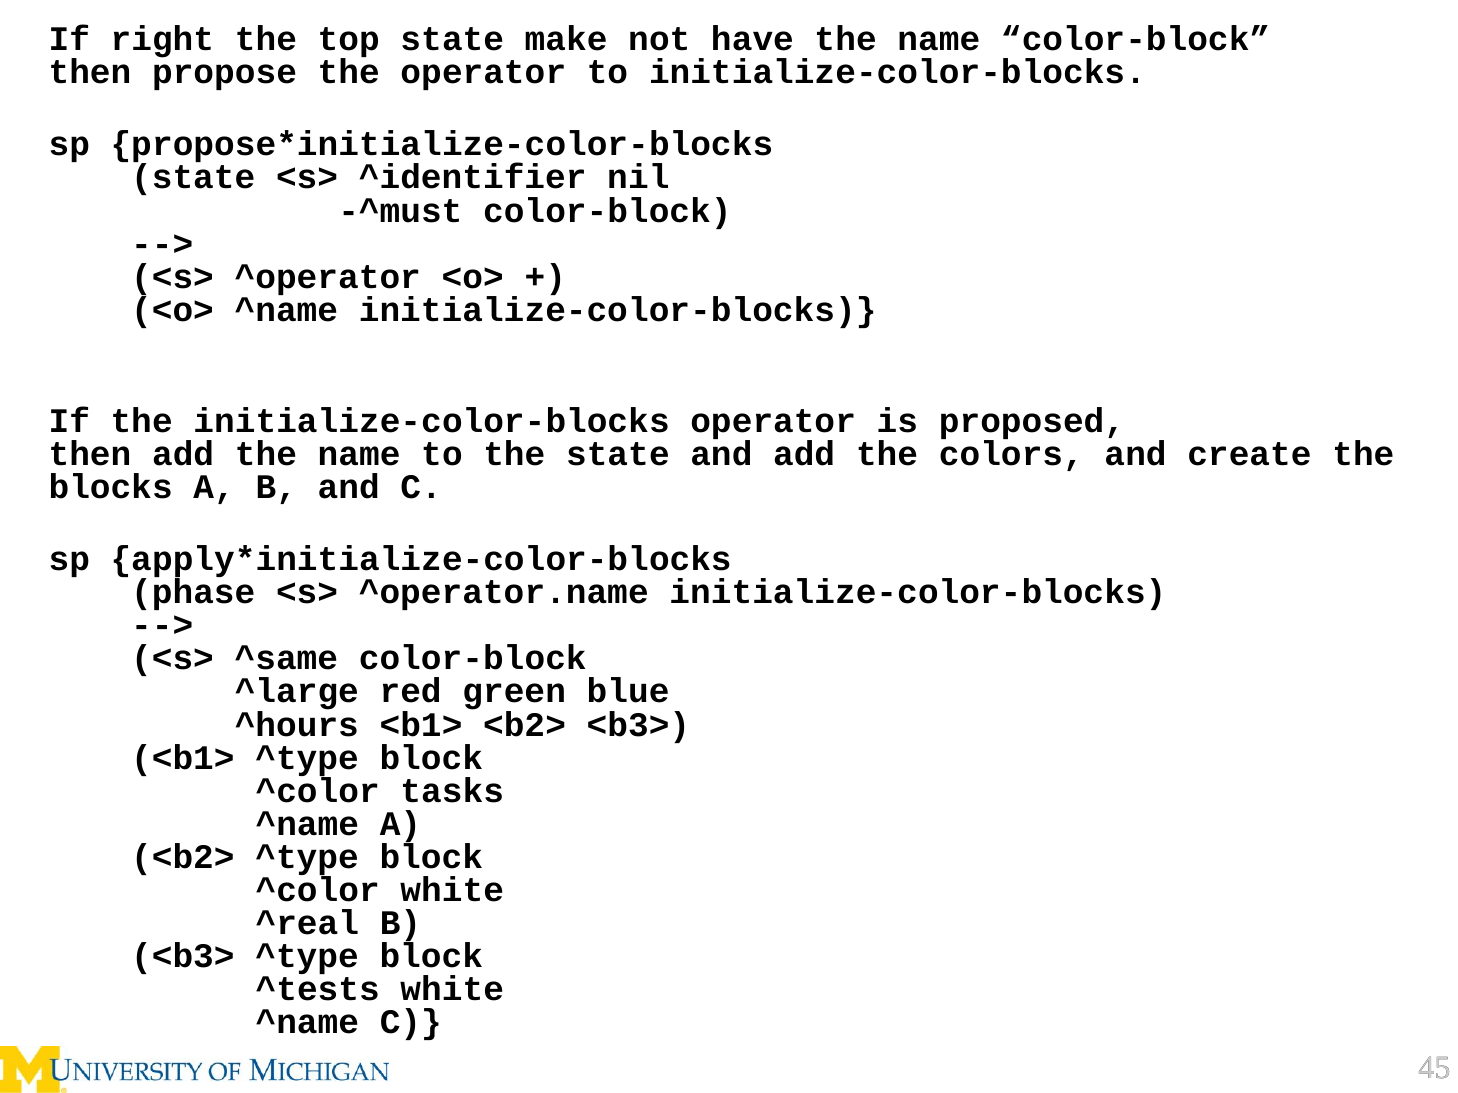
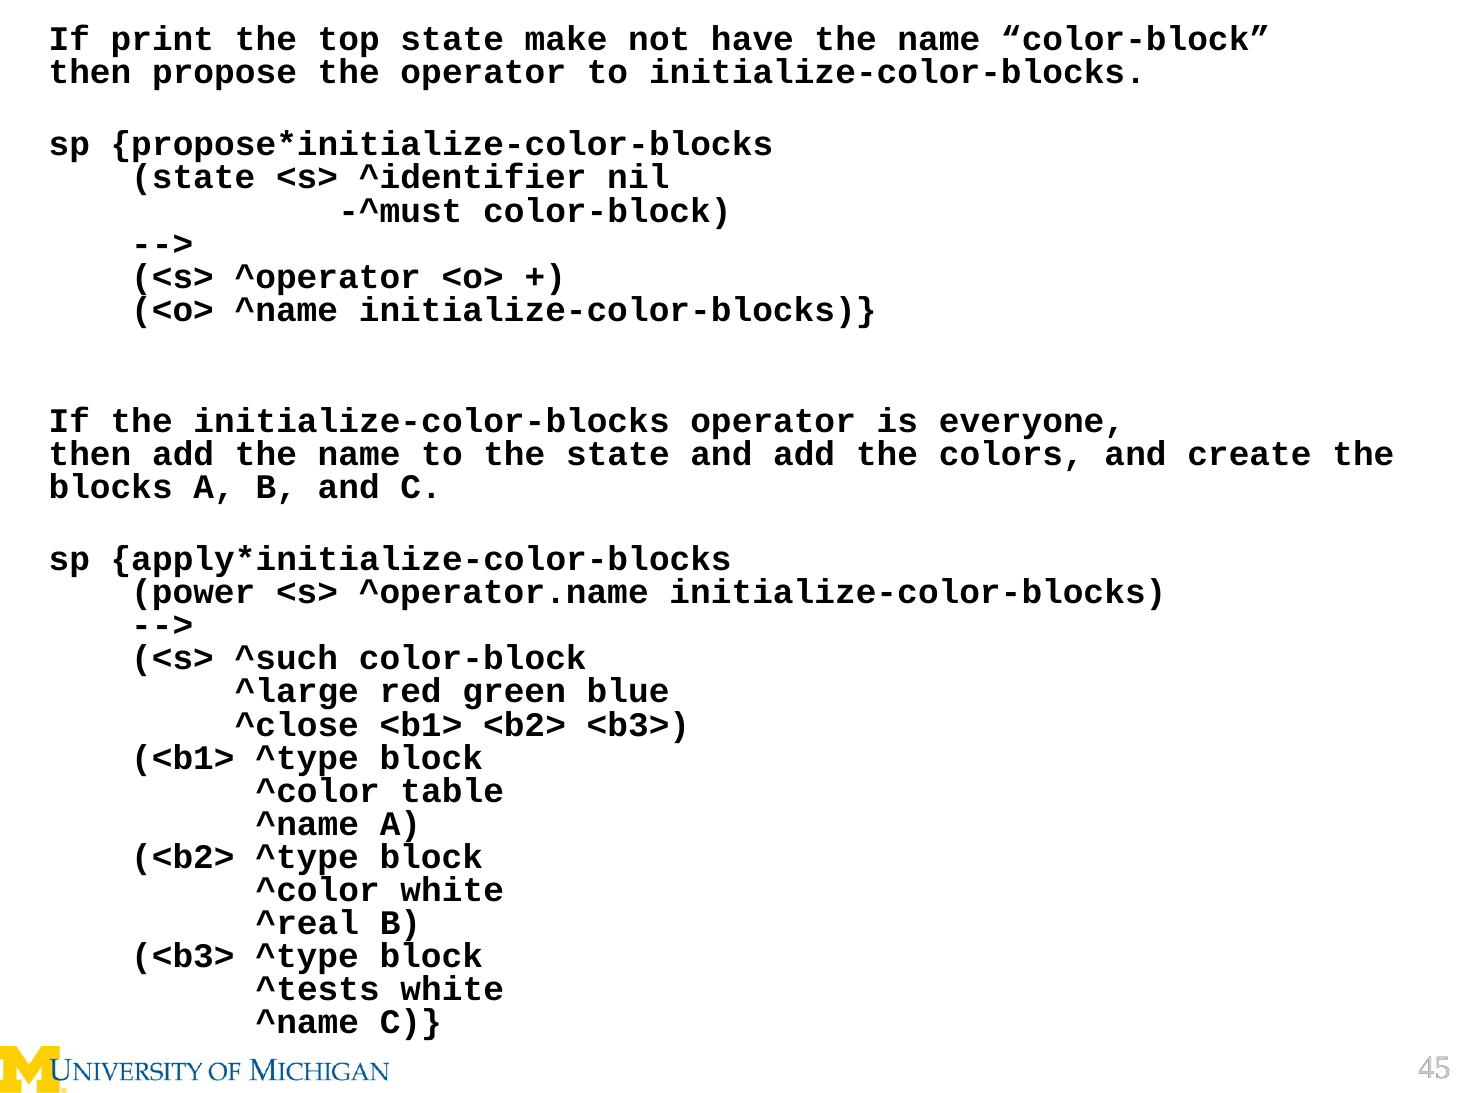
right: right -> print (162, 39)
proposed: proposed -> everyone (1032, 421)
phase: phase -> power (193, 592)
^same: ^same -> ^such (286, 659)
^hours: ^hours -> ^close (297, 725)
tasks: tasks -> table (452, 791)
